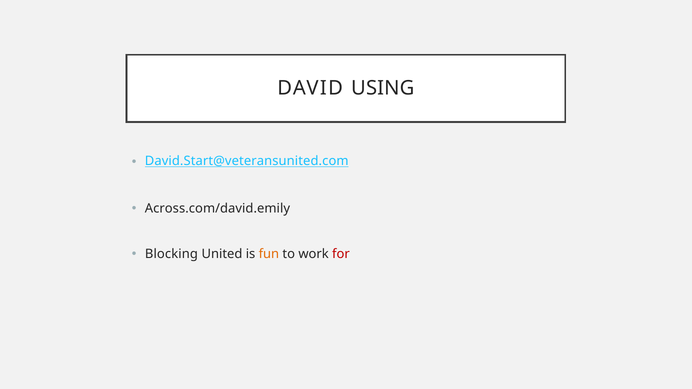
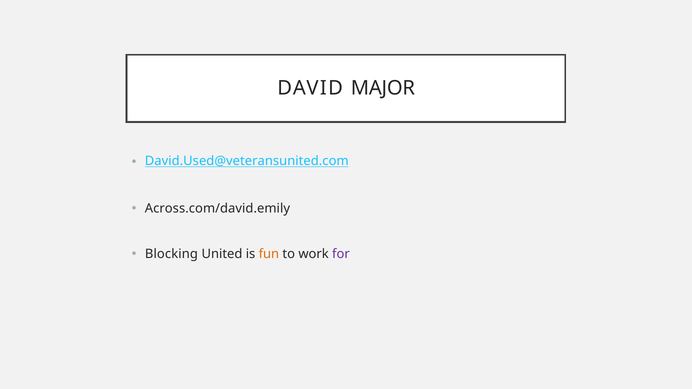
USING: USING -> MAJOR (383, 88)
David.Start@veteransunited.com: David.Start@veteransunited.com -> David.Used@veteransunited.com (247, 161)
for colour: red -> purple (341, 254)
